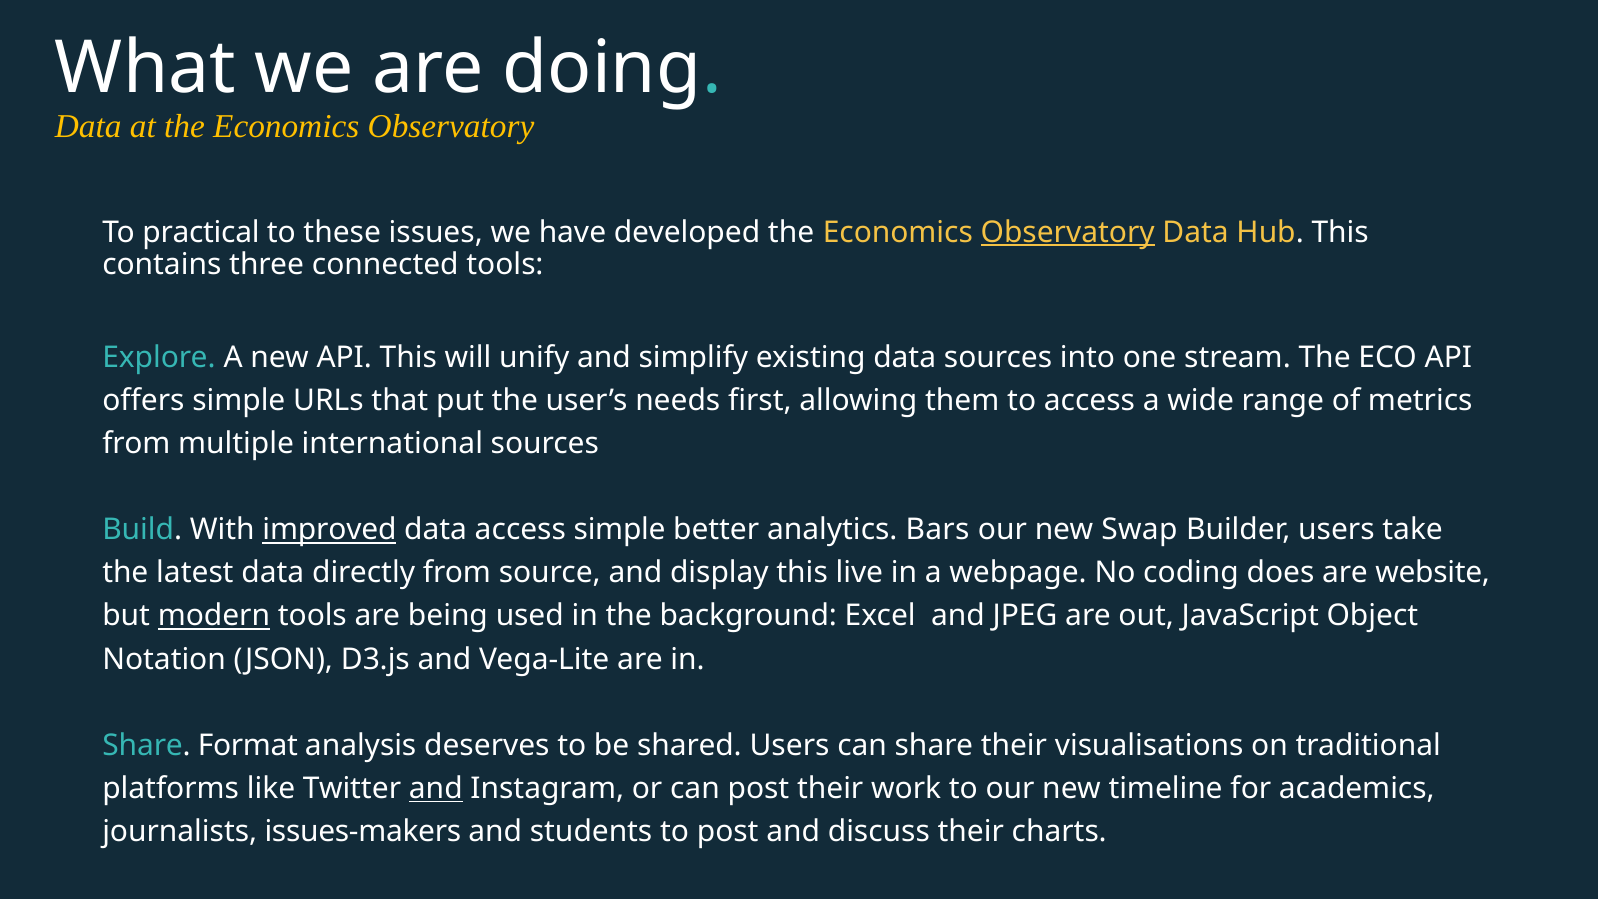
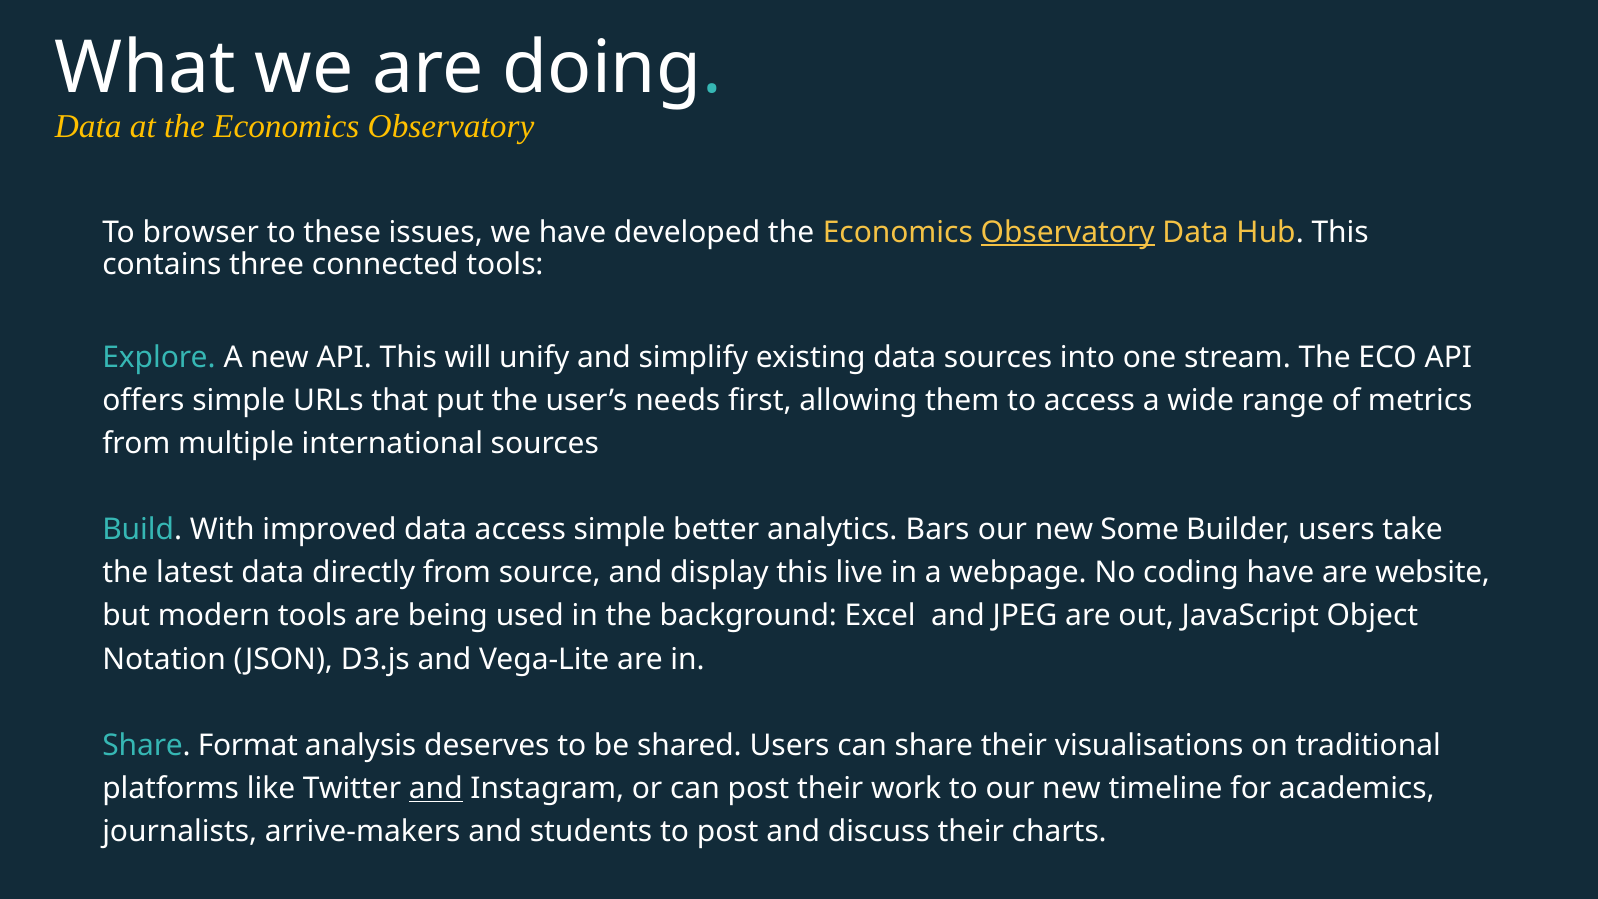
practical: practical -> browser (201, 232)
improved underline: present -> none (329, 530)
Swap: Swap -> Some (1140, 530)
coding does: does -> have (1280, 573)
modern underline: present -> none (214, 616)
issues-makers: issues-makers -> arrive-makers (363, 832)
